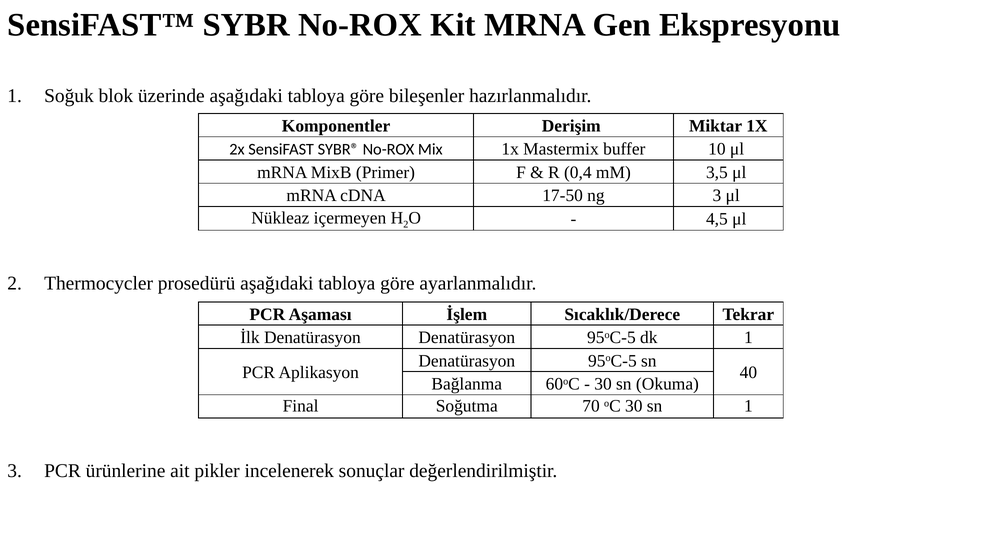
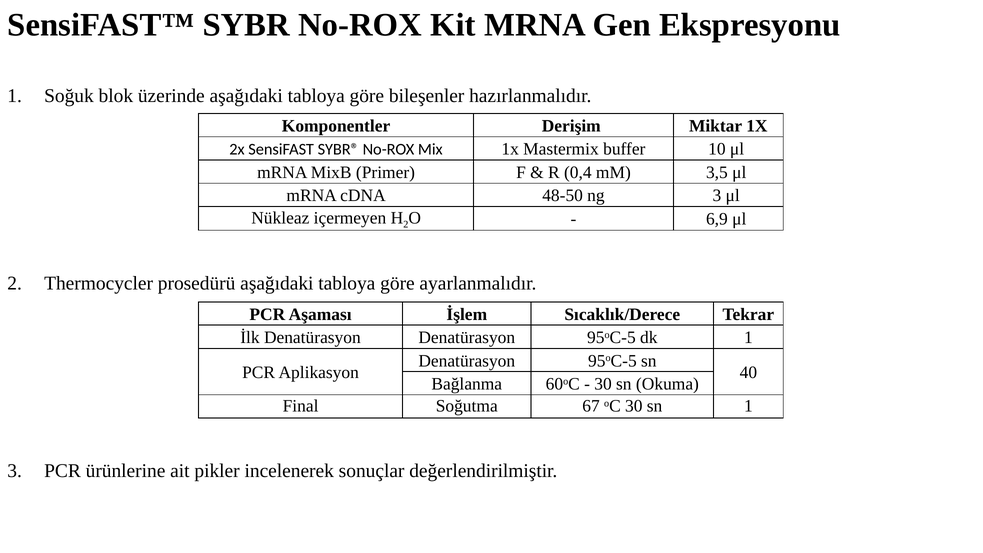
17-50: 17-50 -> 48-50 (563, 196)
4,5: 4,5 -> 6,9 (717, 219)
70: 70 -> 67 (591, 406)
